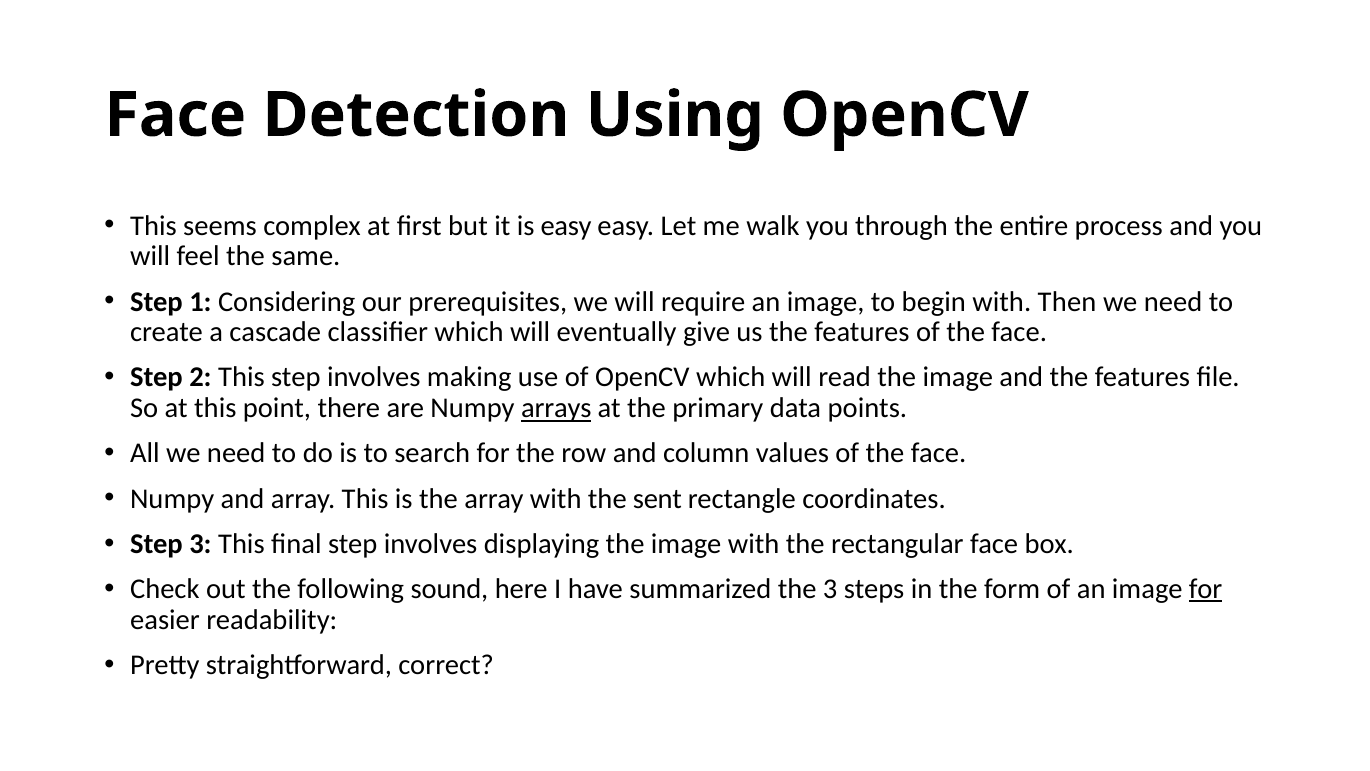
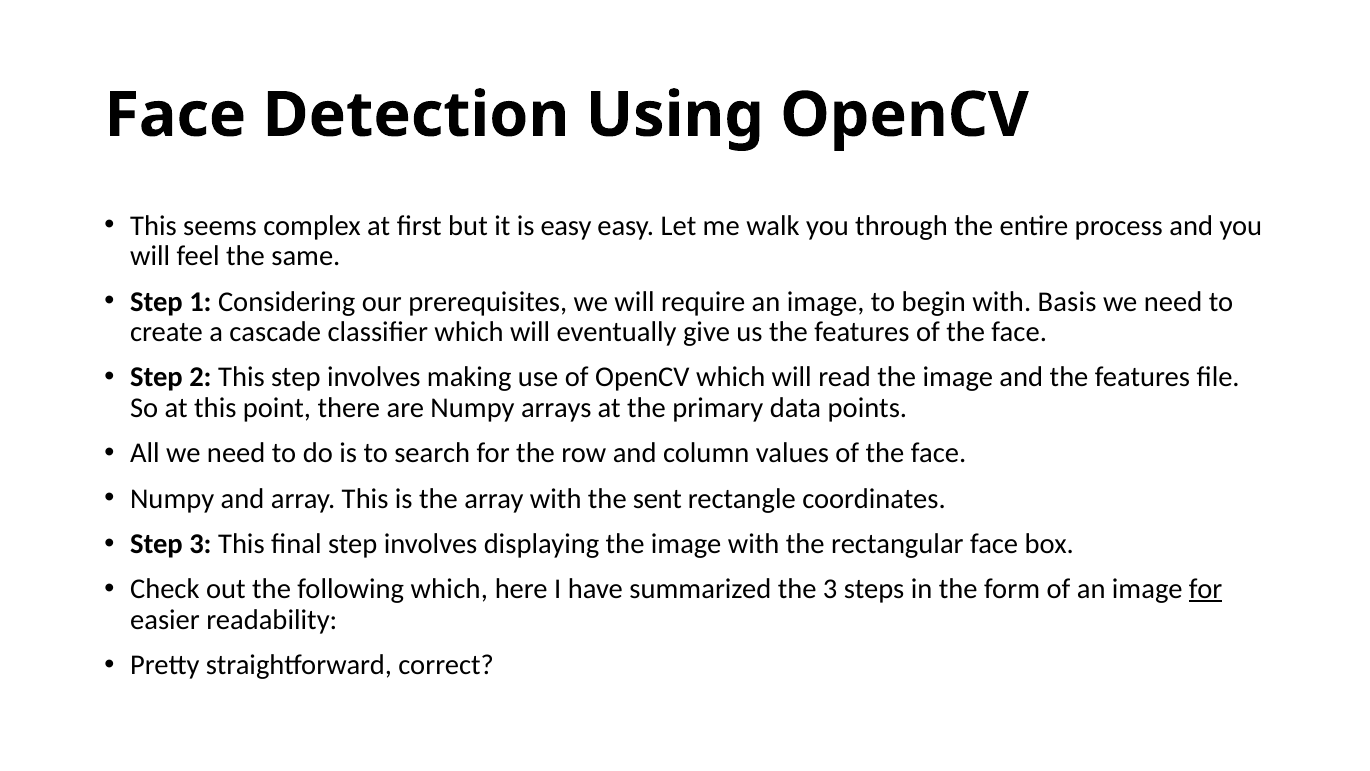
Then: Then -> Basis (1067, 301)
arrays underline: present -> none (556, 408)
following sound: sound -> which (449, 589)
